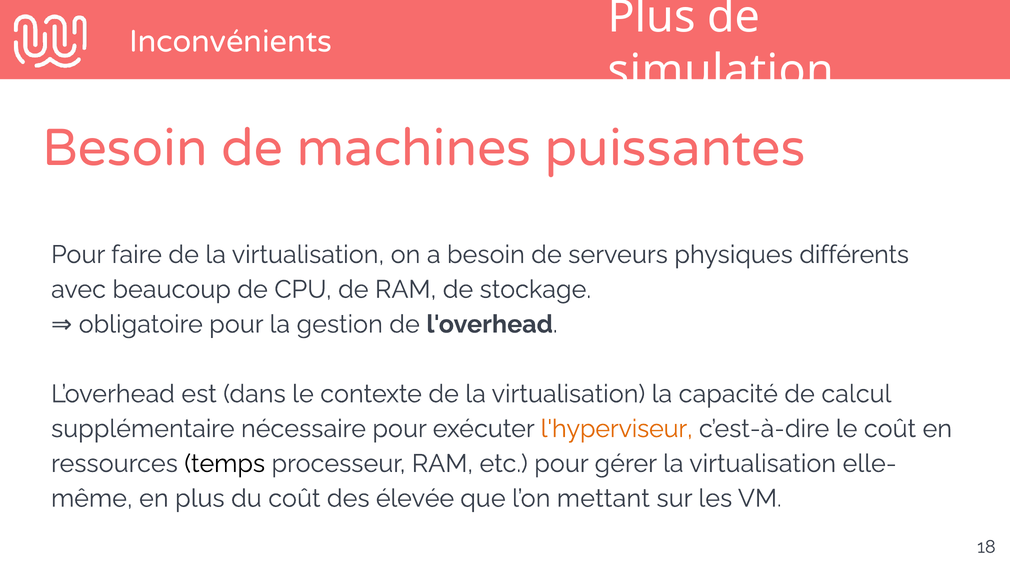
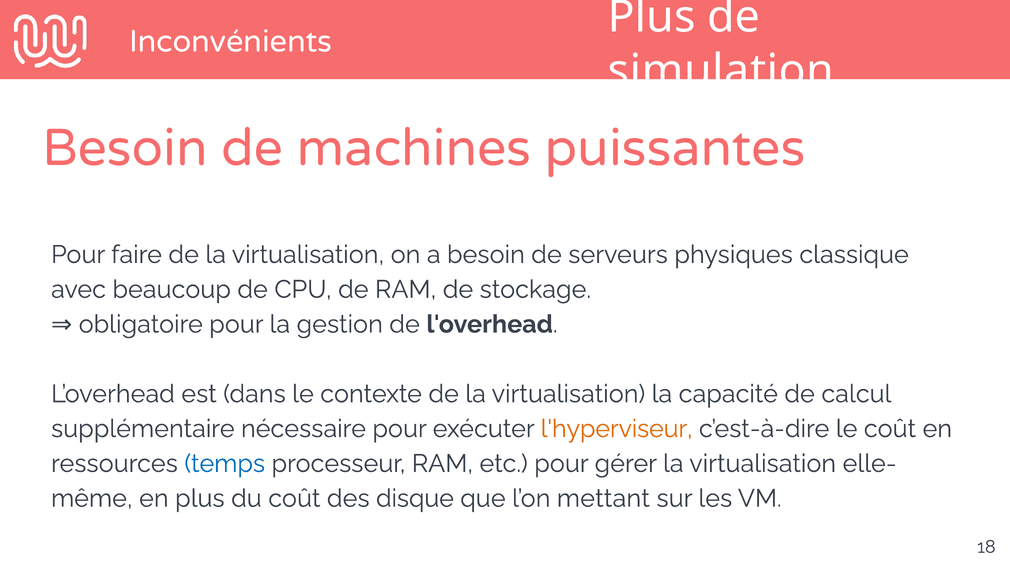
différents: différents -> classique (854, 255)
temps colour: black -> blue (225, 464)
élevée: élevée -> disque (415, 499)
